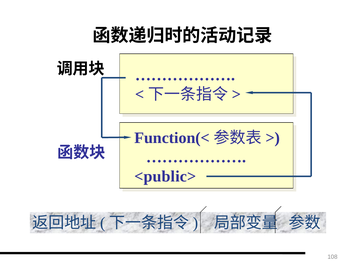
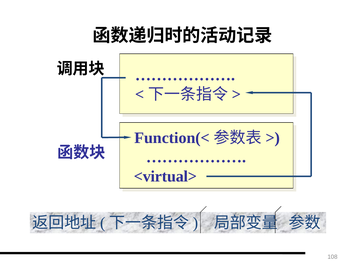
<public>: <public> -> <virtual> (165, 176)
